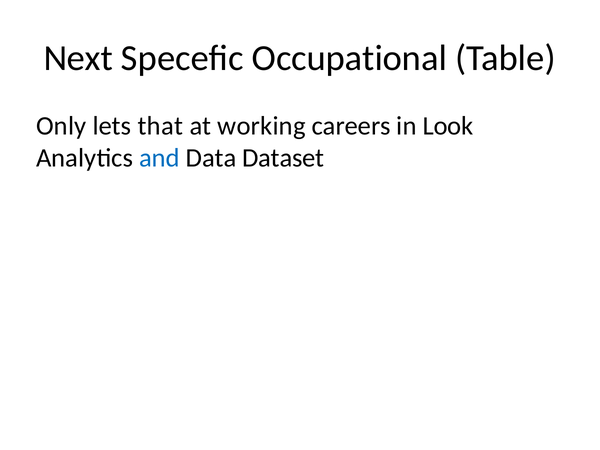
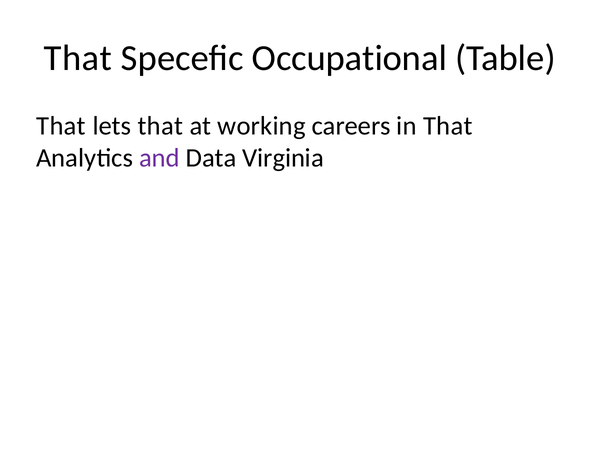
Next: Next -> That (78, 58)
Only: Only -> That (61, 126)
in Look: Look -> That (448, 126)
and colour: blue -> purple (159, 158)
Dataset: Dataset -> Virginia (283, 158)
